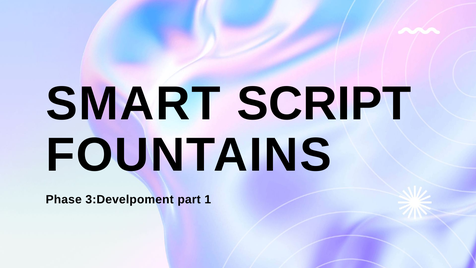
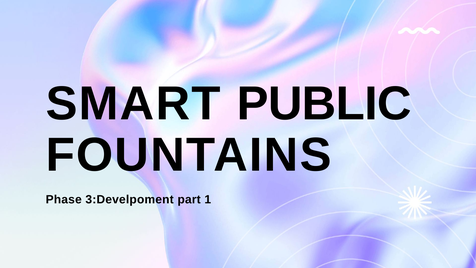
SCRIPT: SCRIPT -> PUBLIC (324, 104)
